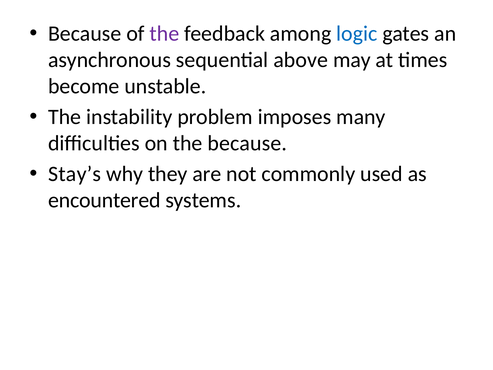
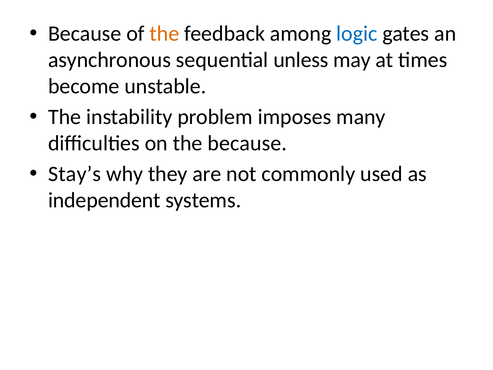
the colour: purple -> orange (164, 34)
above: above -> unless (301, 60)
encountered: encountered -> independent (104, 200)
